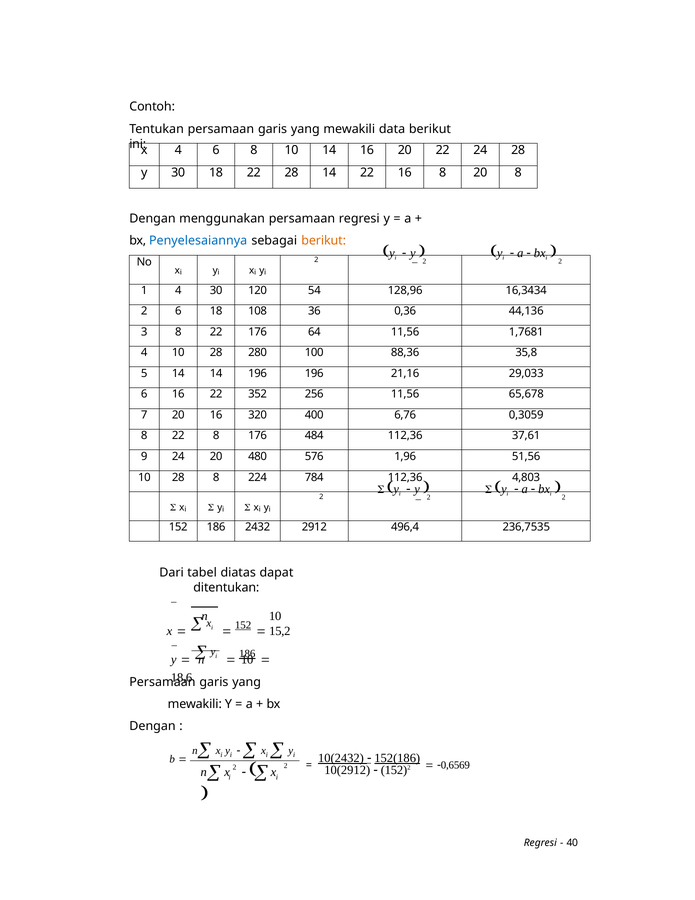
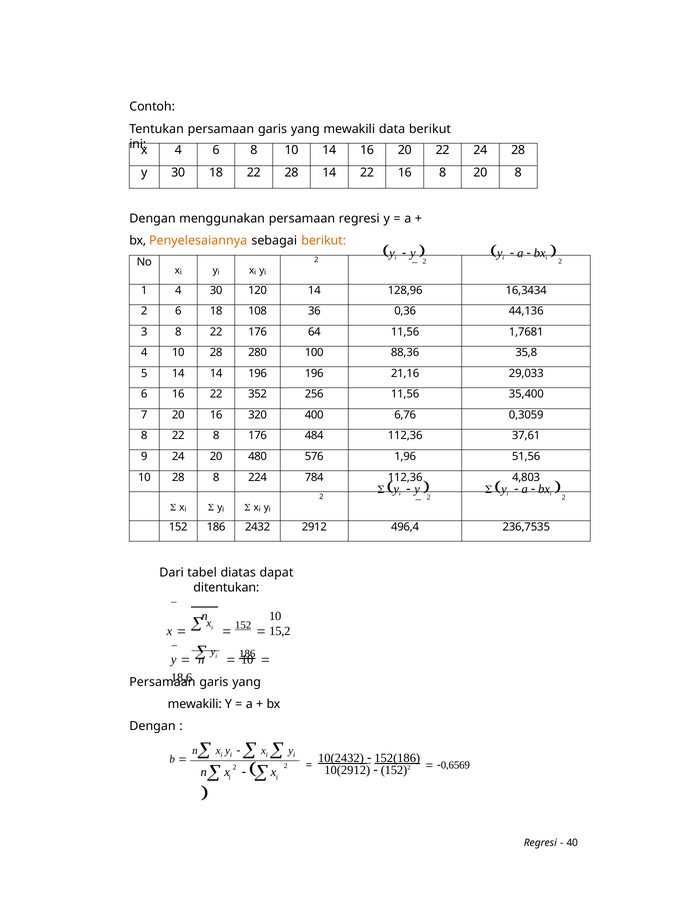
Penyelesaiannya colour: blue -> orange (198, 241)
120 54: 54 -> 14 (314, 290)
65,678: 65,678 -> 35,400 (526, 394)
